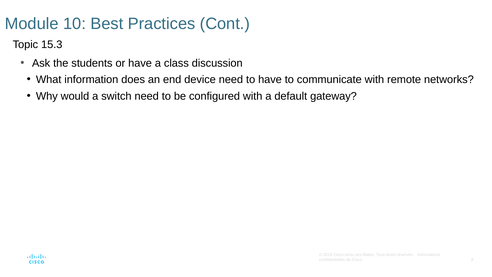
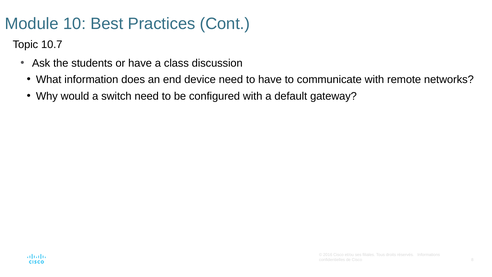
15.3: 15.3 -> 10.7 (52, 45)
